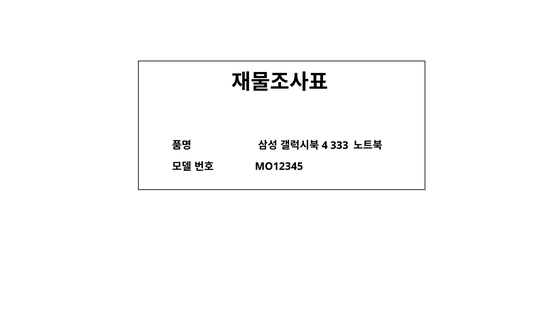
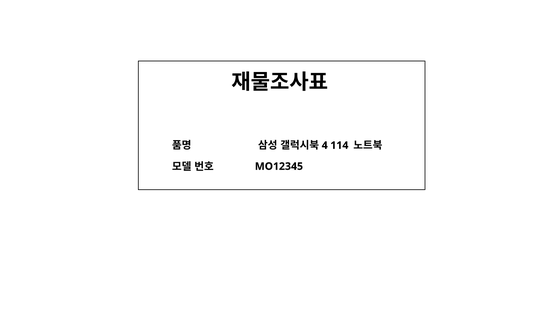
333: 333 -> 114 (339, 145)
